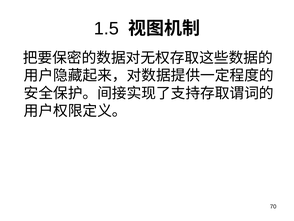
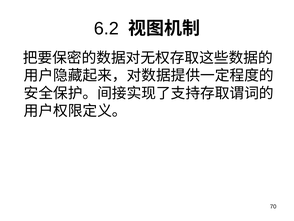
1.5: 1.5 -> 6.2 (106, 28)
